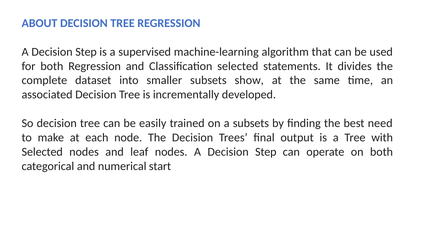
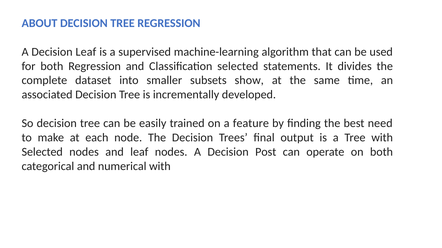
Step: Step -> Leaf (86, 52)
a subsets: subsets -> feature (251, 124)
nodes A Decision Step: Step -> Post (266, 152)
numerical start: start -> with (160, 167)
